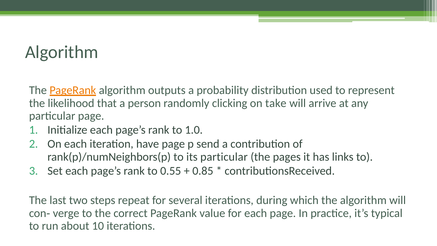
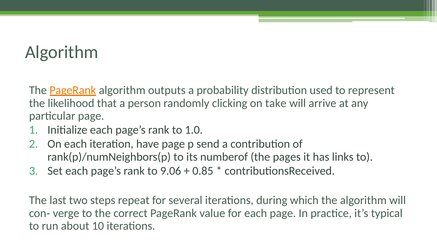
its particular: particular -> numberof (224, 157)
0.55: 0.55 -> 9.06 (171, 171)
